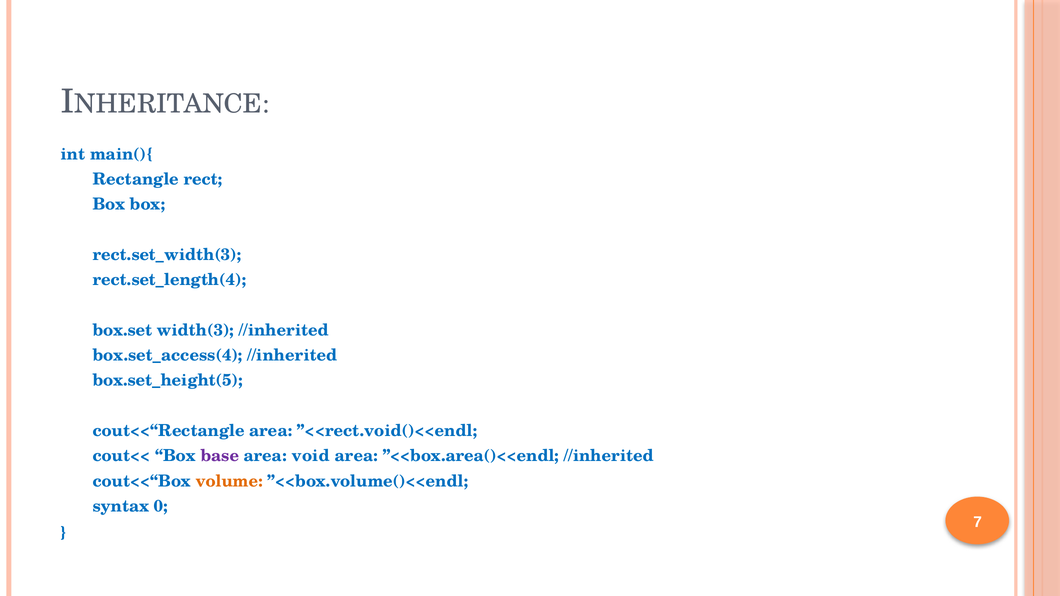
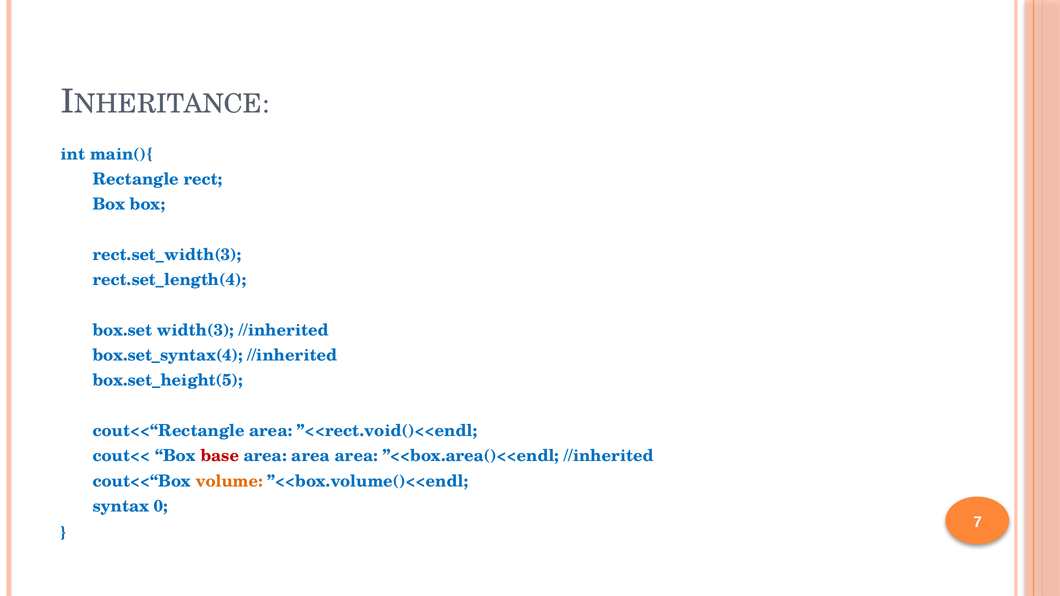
box.set_access(4: box.set_access(4 -> box.set_syntax(4 (168, 355)
base colour: purple -> red (220, 456)
void: void -> area (311, 456)
